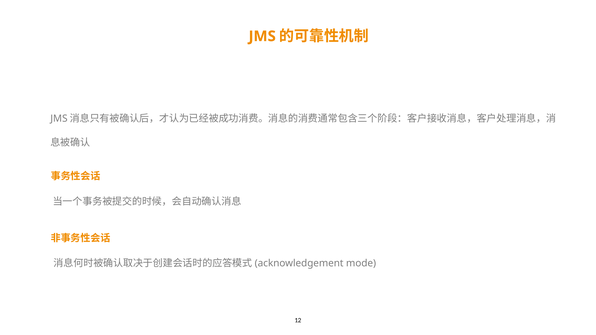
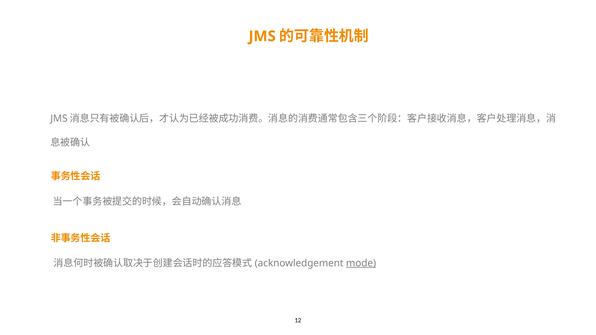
mode underline: none -> present (361, 263)
